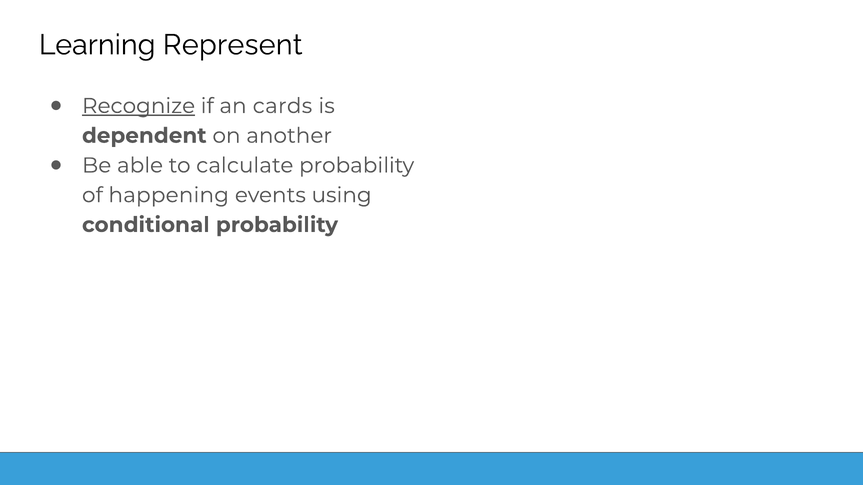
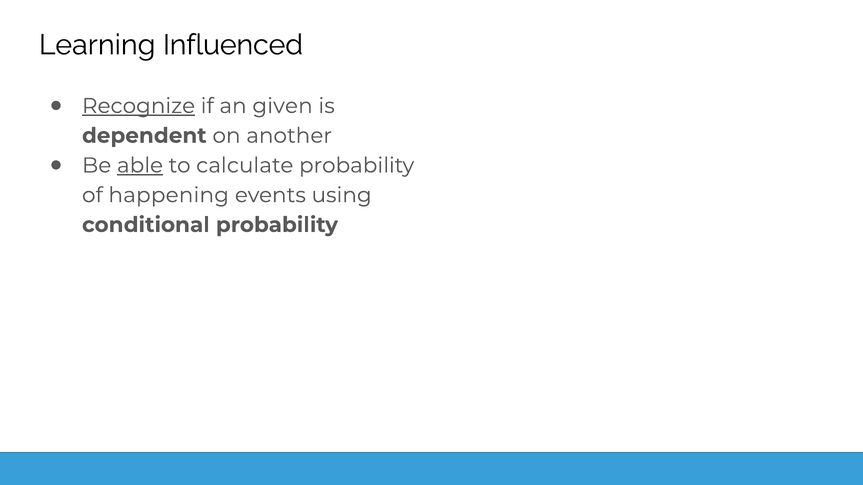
Represent: Represent -> Influenced (233, 45)
cards: cards -> given (283, 106)
able underline: none -> present (140, 166)
